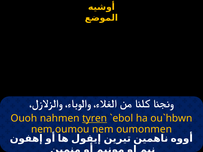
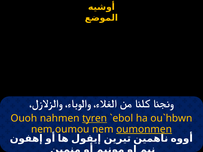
oumonmen underline: none -> present (144, 129)
